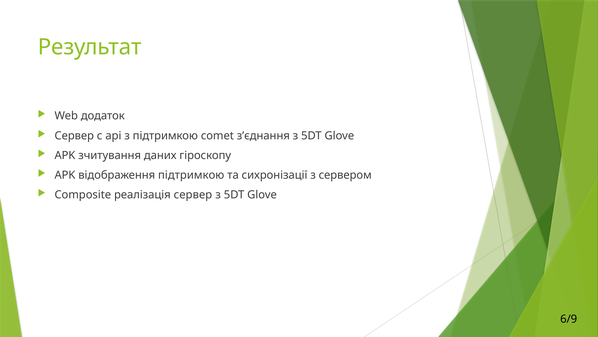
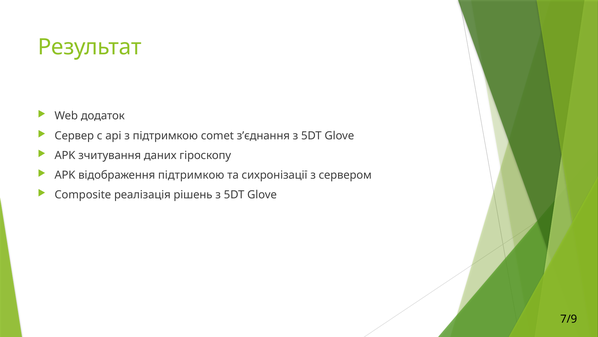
реалізація сервер: сервер -> рішень (193, 194)
6/9: 6/9 -> 7/9 (569, 319)
